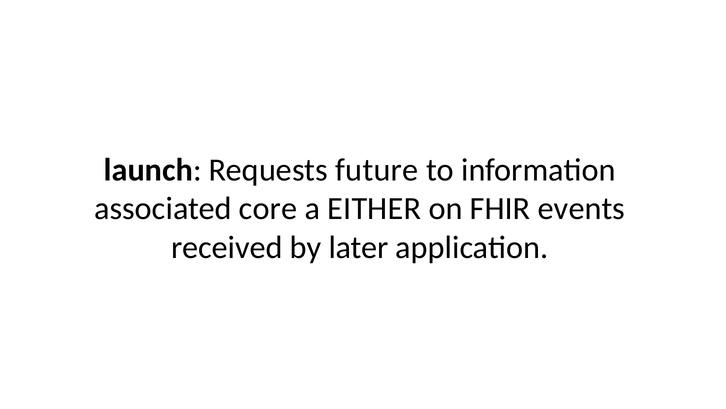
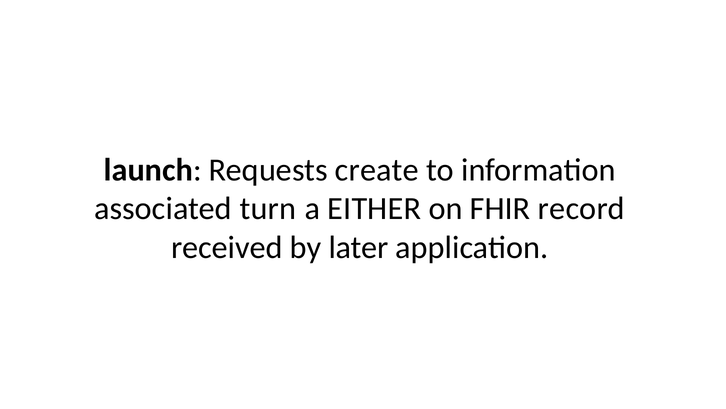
future: future -> create (377, 170)
core: core -> turn (268, 208)
events: events -> record (581, 208)
